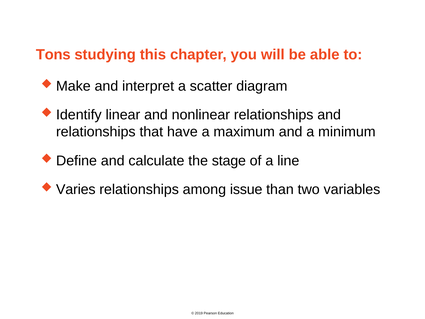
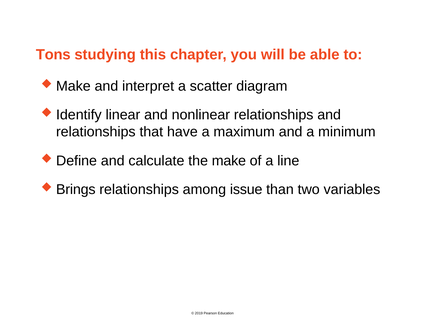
the stage: stage -> make (229, 161)
Varies: Varies -> Brings (76, 189)
